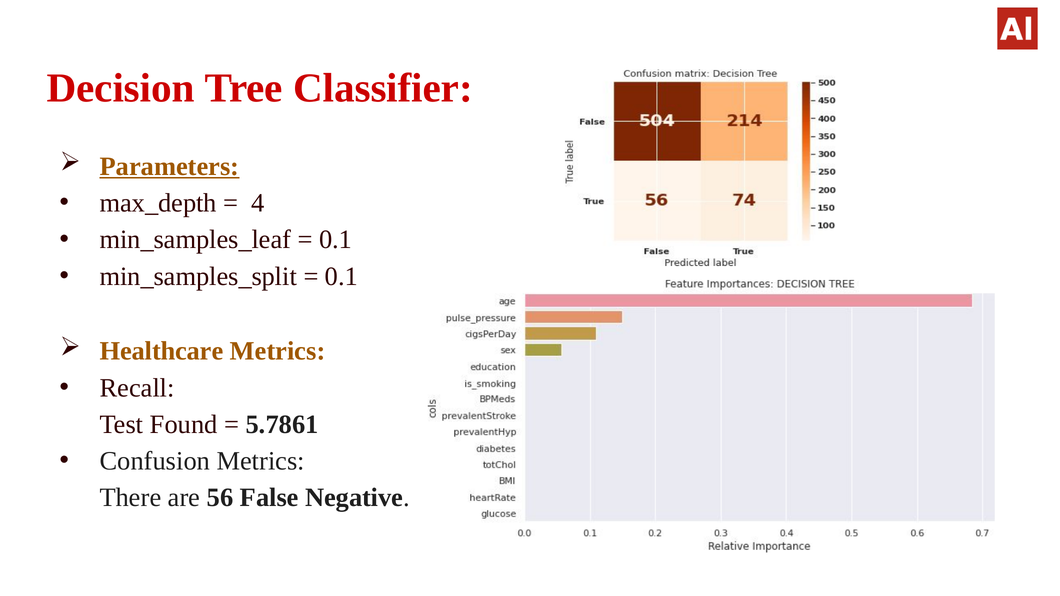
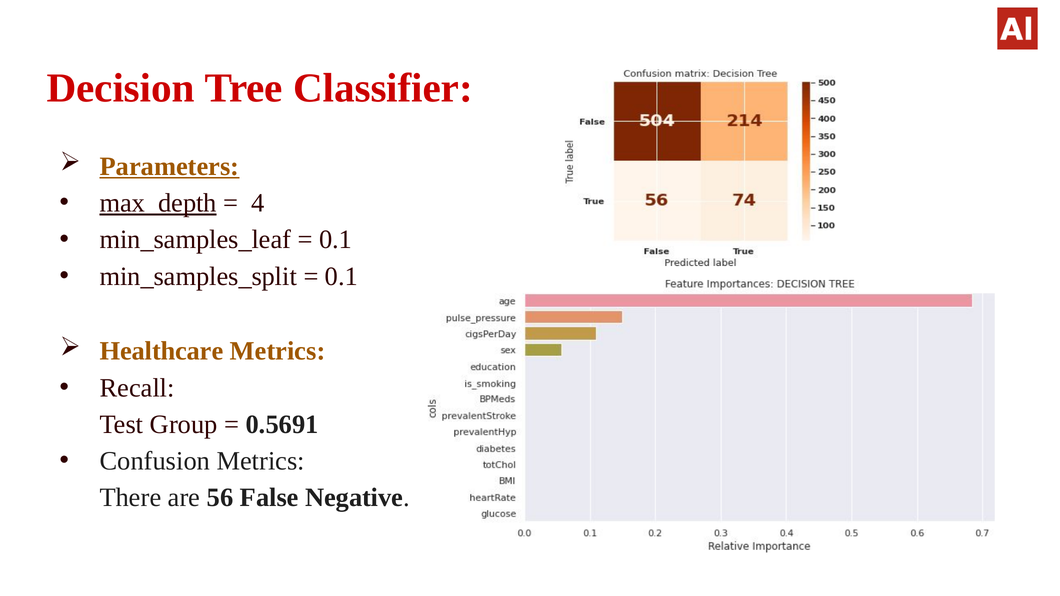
max_depth underline: none -> present (158, 203)
Found: Found -> Group (184, 425)
5.7861: 5.7861 -> 0.5691 (282, 425)
